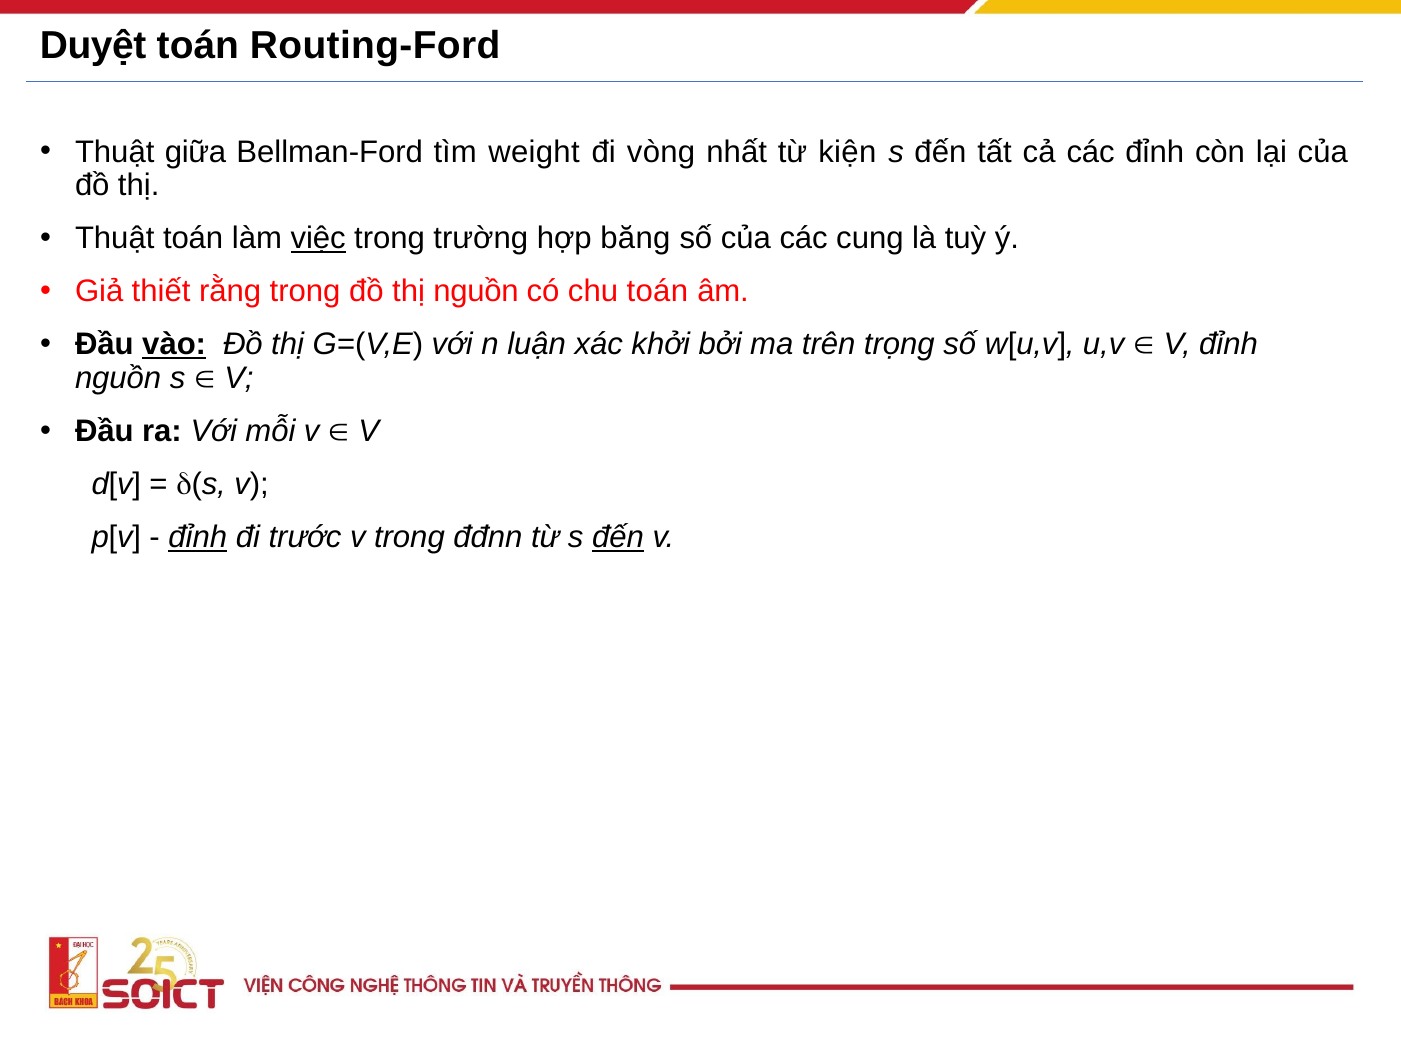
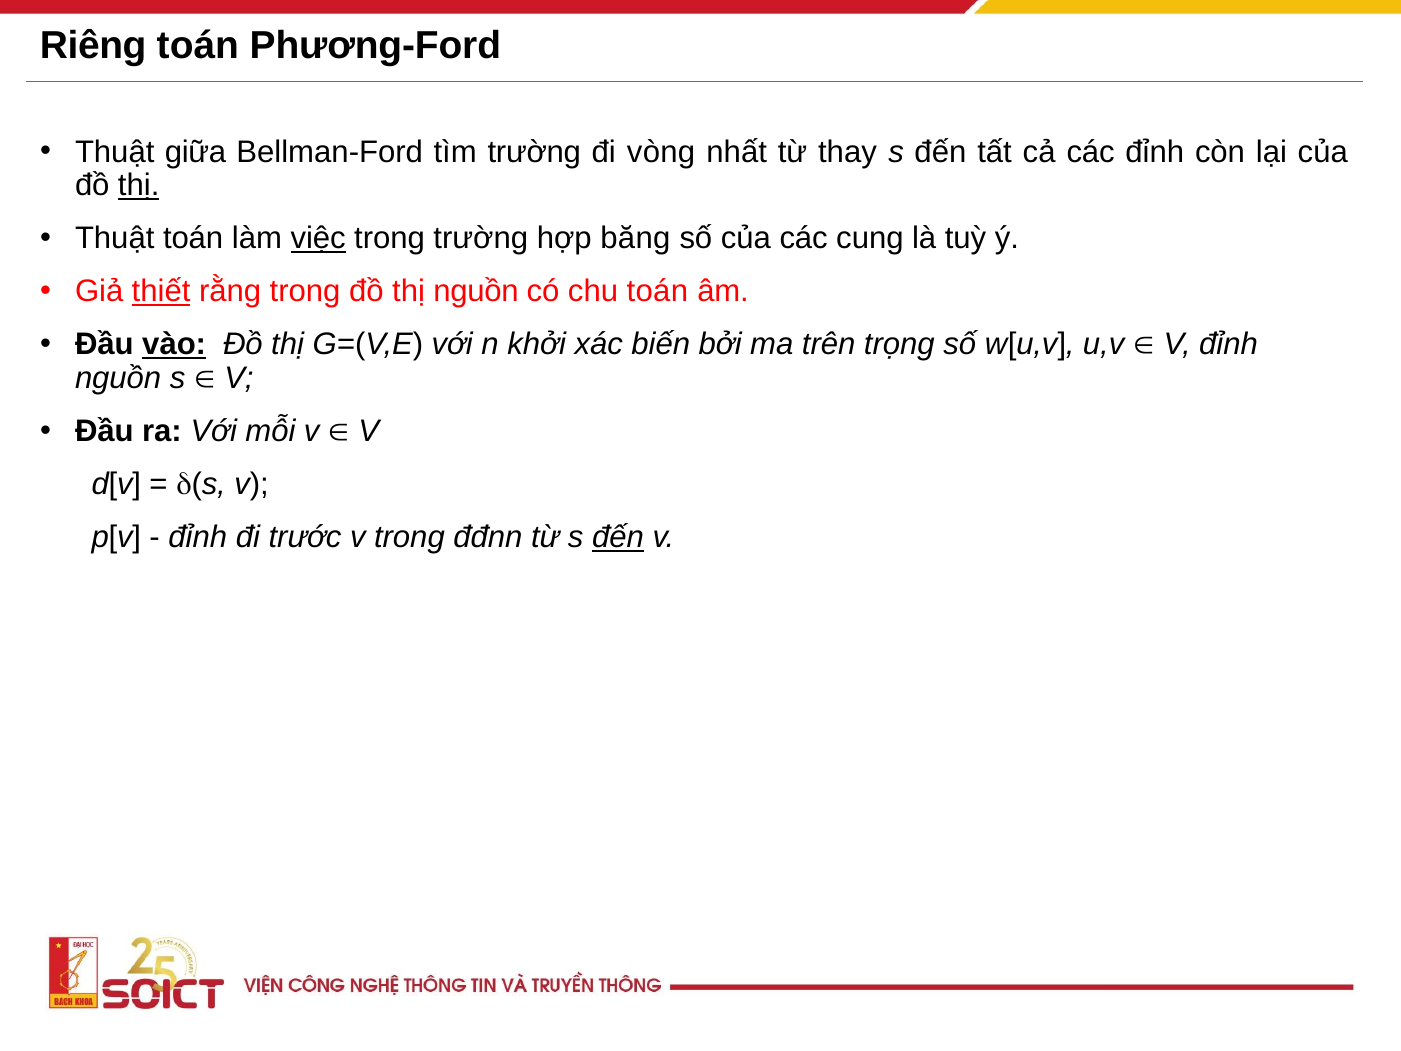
Duyệt: Duyệt -> Riêng (93, 46)
Routing-Ford: Routing-Ford -> Phương-Ford (375, 46)
tìm weight: weight -> trường (534, 152)
kiện: kiện -> thay (847, 152)
thị underline: none -> present (139, 186)
thiết underline: none -> present (161, 292)
luận: luận -> khởi (537, 345)
khởi: khởi -> biến (661, 345)
đỉnh underline: present -> none (198, 537)
